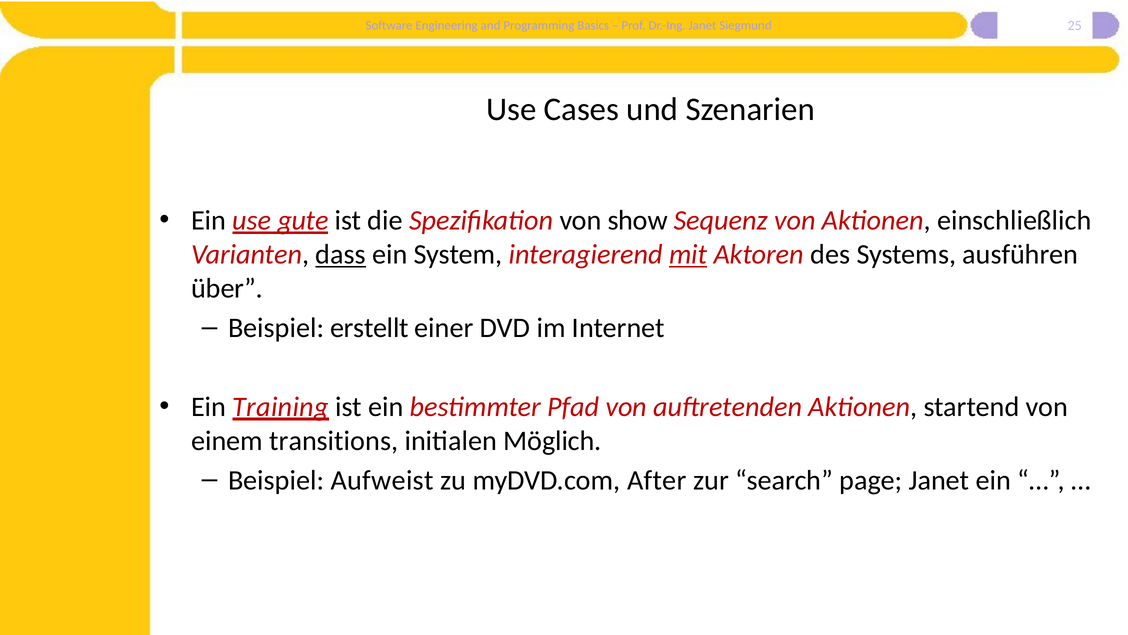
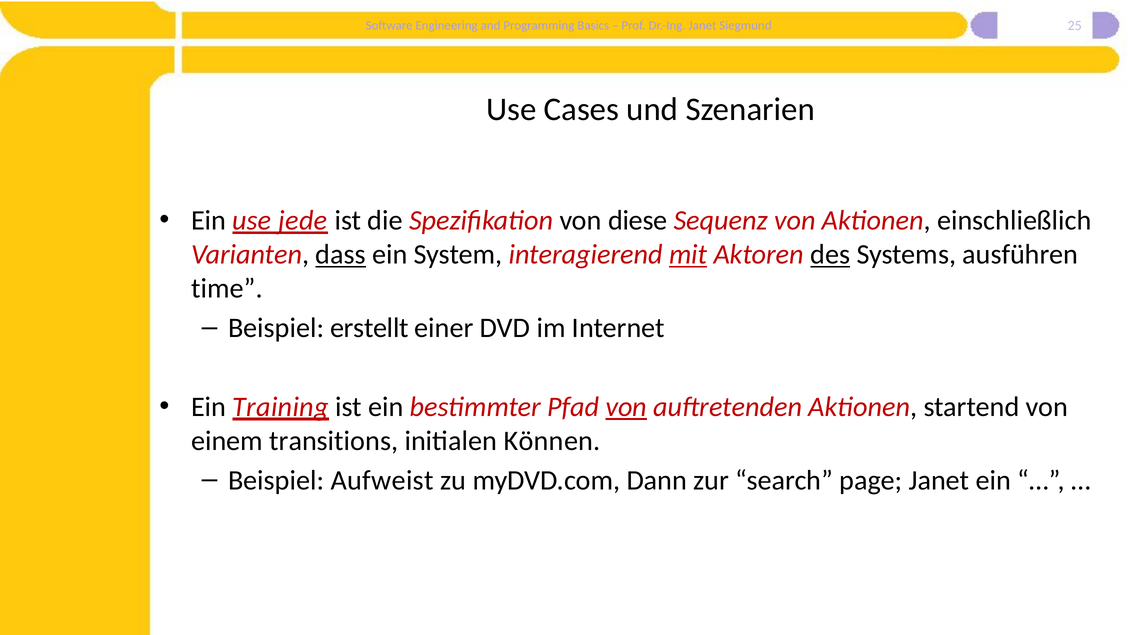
gute: gute -> jede (303, 220)
show: show -> diese (638, 220)
des underline: none -> present (830, 254)
über: über -> time (227, 288)
von underline: none -> present (626, 407)
Möglich: Möglich -> Können (552, 440)
After: After -> Dann (657, 480)
